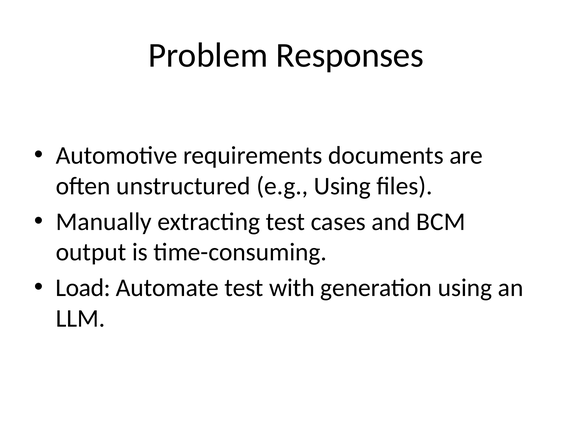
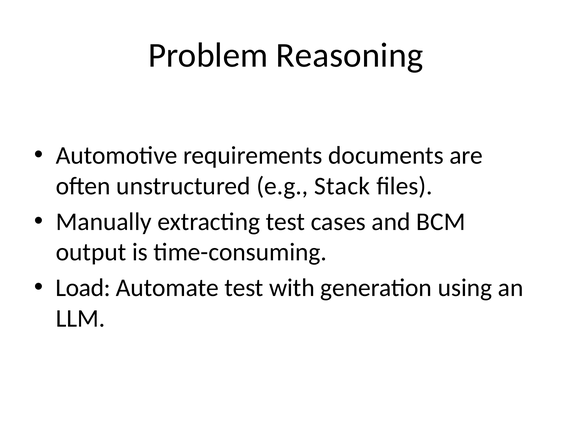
Responses: Responses -> Reasoning (350, 55)
e.g Using: Using -> Stack (342, 186)
